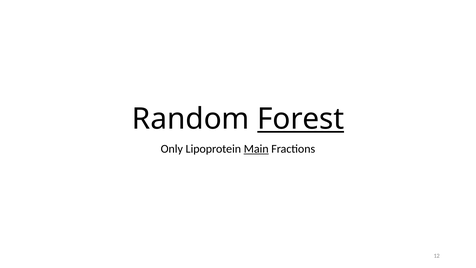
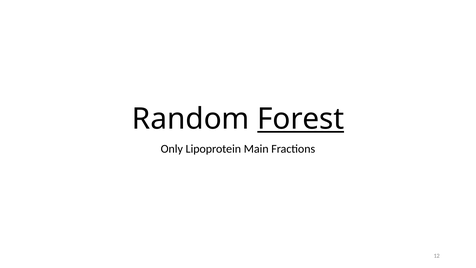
Main underline: present -> none (256, 149)
